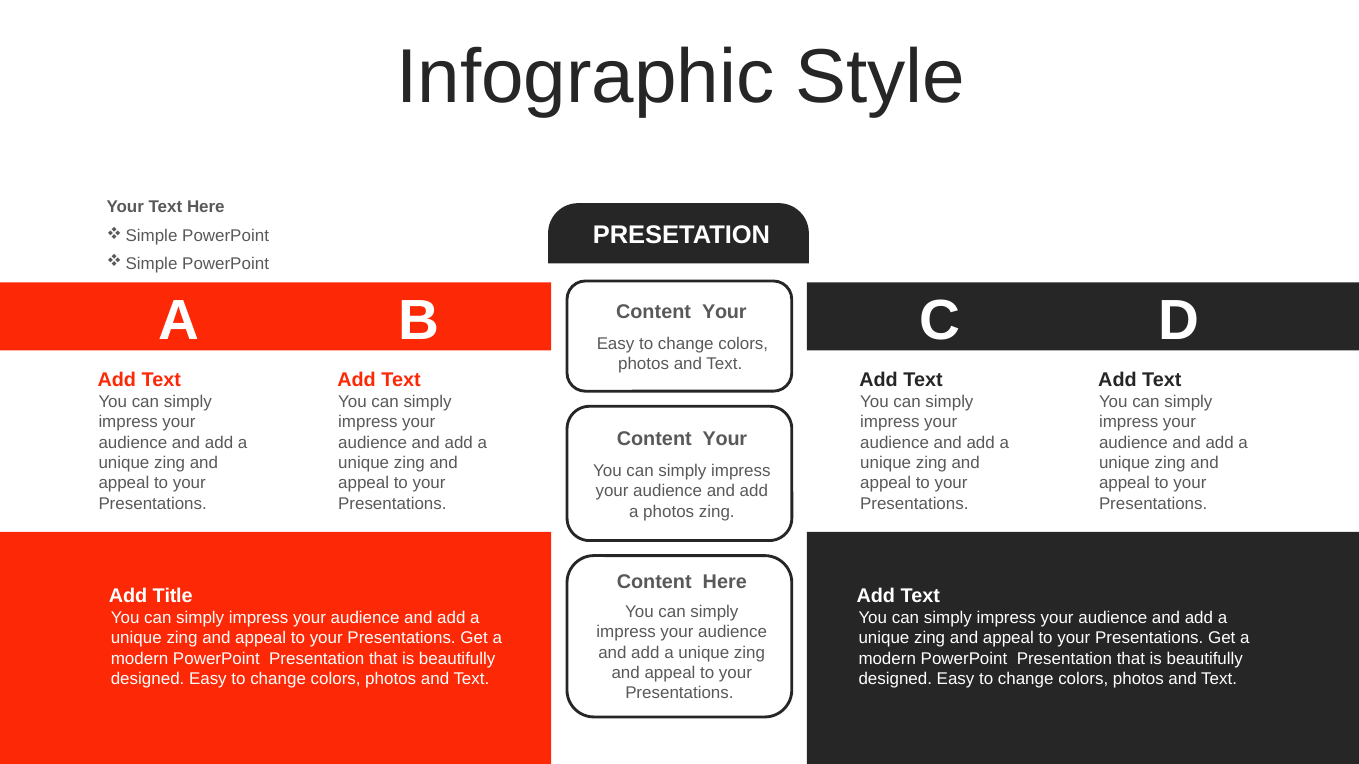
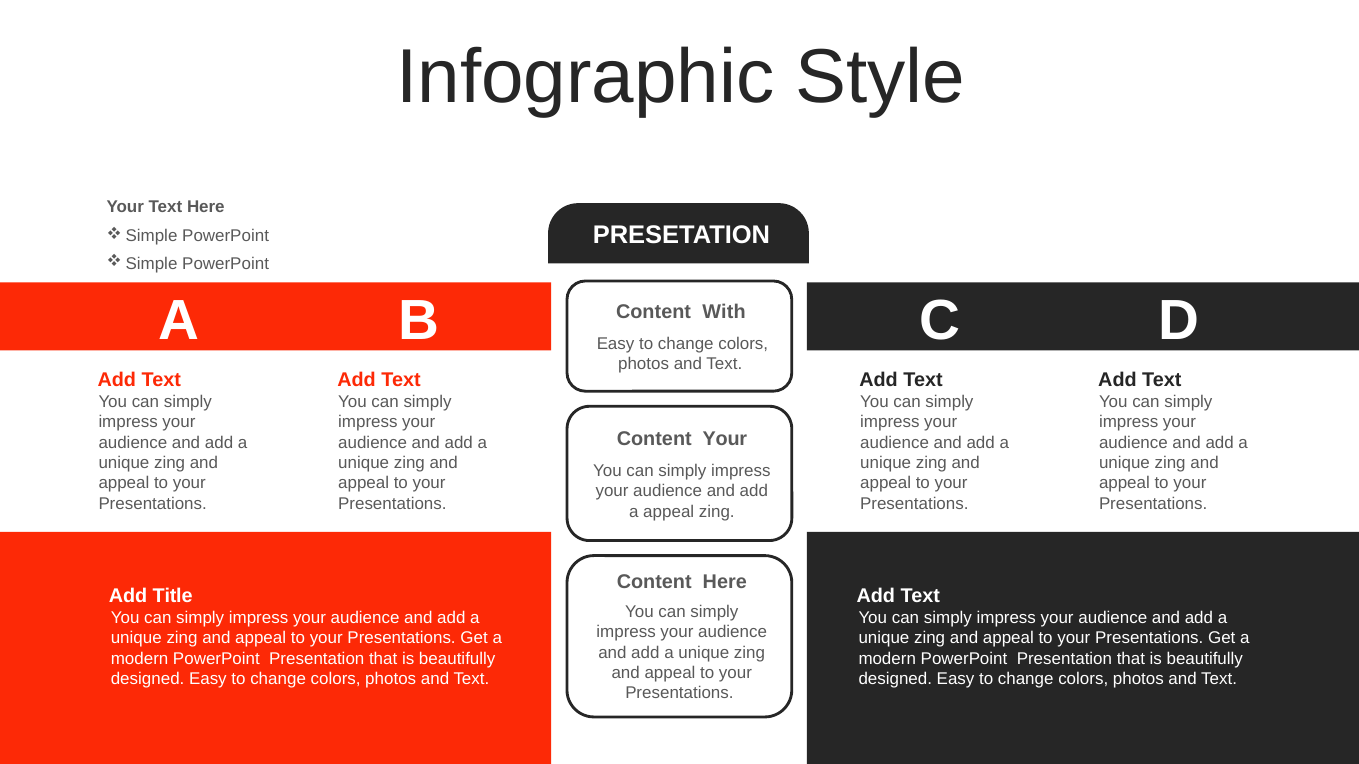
Your: Your -> With (724, 312)
a photos: photos -> appeal (669, 512)
